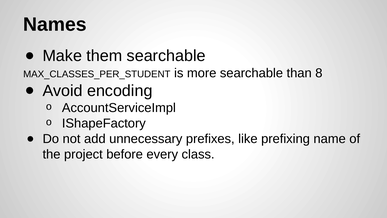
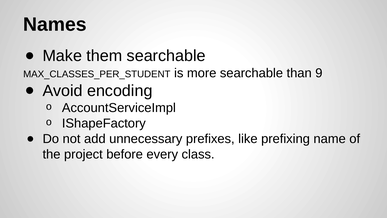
8: 8 -> 9 (319, 73)
